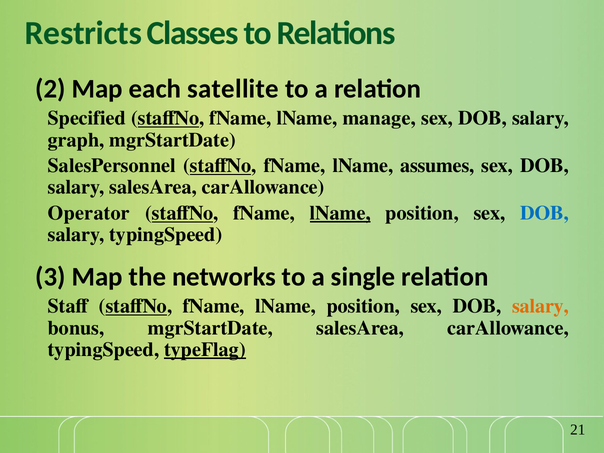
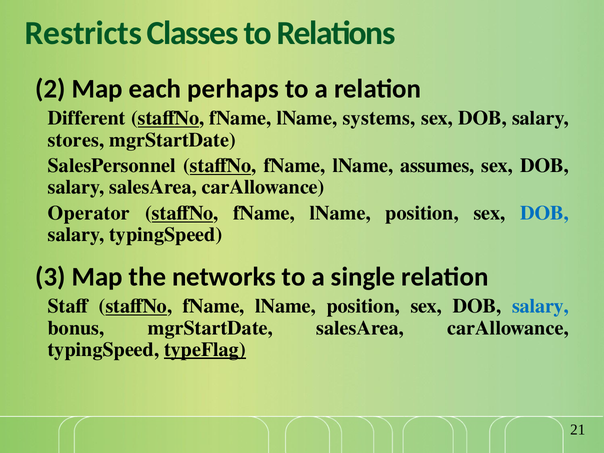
satellite: satellite -> perhaps (233, 89)
Specified: Specified -> Different (87, 118)
manage: manage -> systems (379, 118)
graph: graph -> stores (76, 140)
lName underline: present -> none (340, 213)
salary colour: orange -> blue (540, 306)
